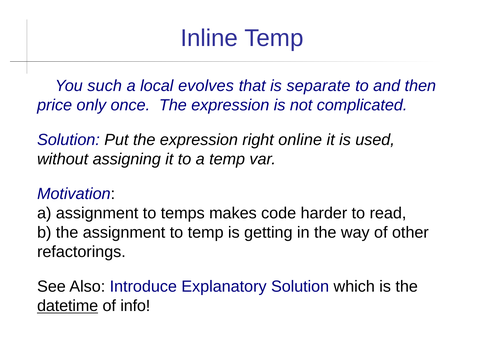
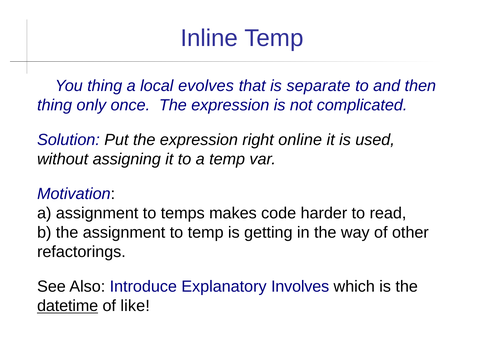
You such: such -> thing (105, 86)
price: price -> thing (55, 105)
Explanatory Solution: Solution -> Involves (300, 287)
info: info -> like (135, 306)
